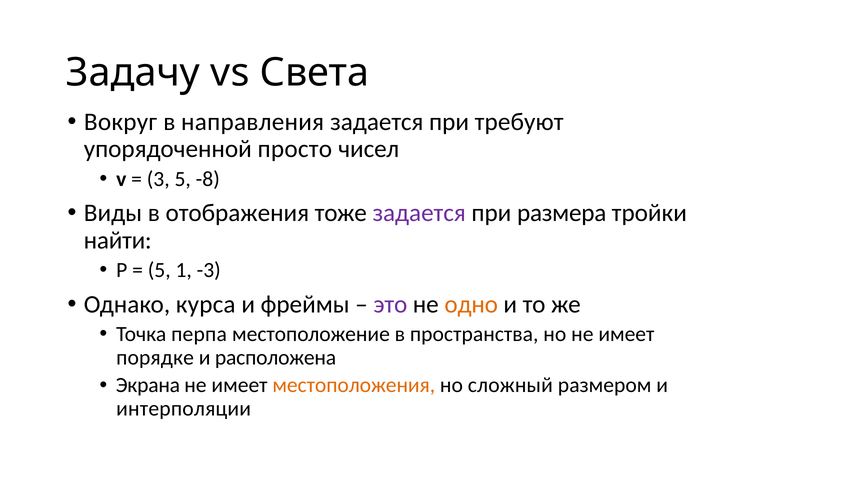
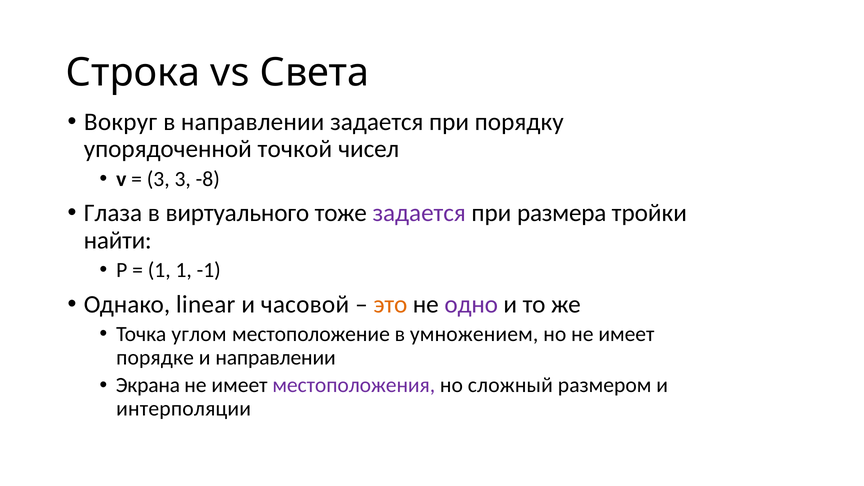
Задачу: Задачу -> Строка (133, 73)
в направления: направления -> направлении (253, 122)
требуют: требуют -> порядку (519, 122)
просто: просто -> точкой (295, 149)
3 5: 5 -> 3 (183, 179)
Виды: Виды -> Глаза (113, 213)
отображения: отображения -> виртуального (237, 213)
5: 5 -> 1 (159, 270)
-3: -3 -> -1 (209, 270)
курса: курса -> linear (206, 304)
фреймы: фреймы -> часовой (305, 304)
это colour: purple -> orange (390, 304)
одно colour: orange -> purple (471, 304)
перпа: перпа -> углом (199, 334)
пространства: пространства -> умножением (474, 334)
и расположена: расположена -> направлении (276, 358)
местоположения colour: orange -> purple (354, 385)
